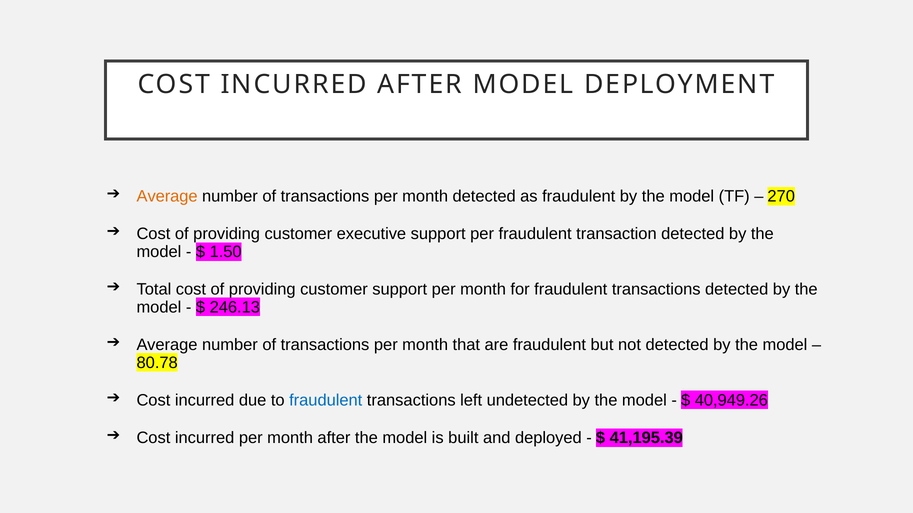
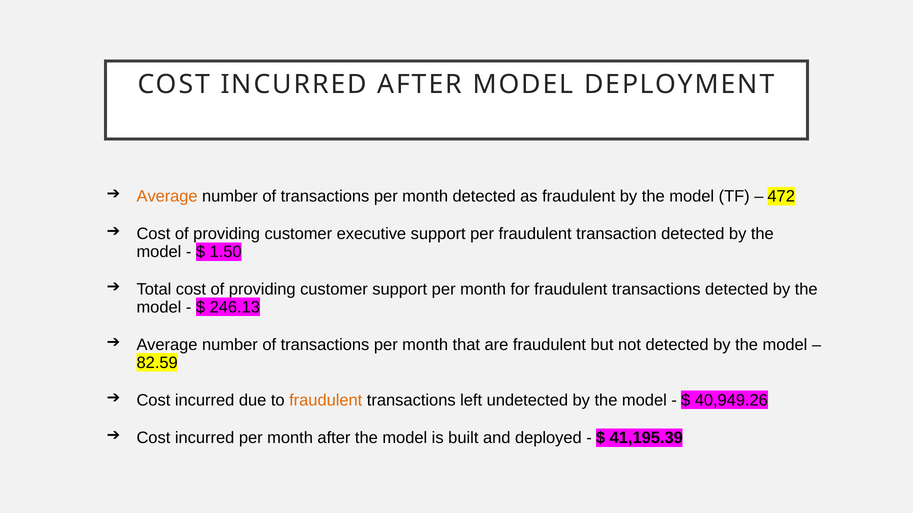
270: 270 -> 472 (781, 197)
80.78: 80.78 -> 82.59 (157, 363)
fraudulent colour: blue -> orange (326, 401)
